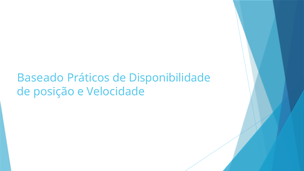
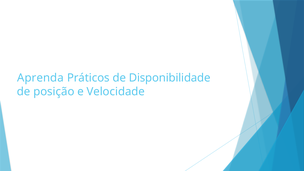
Baseado: Baseado -> Aprenda (40, 78)
